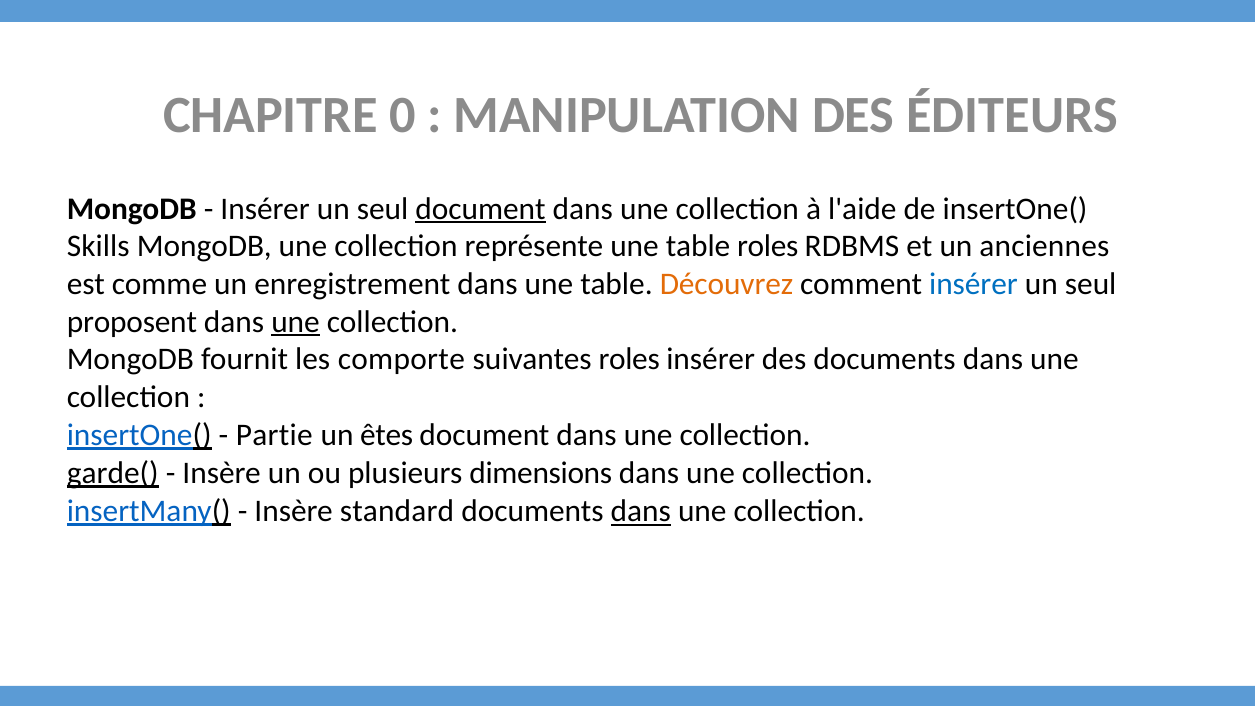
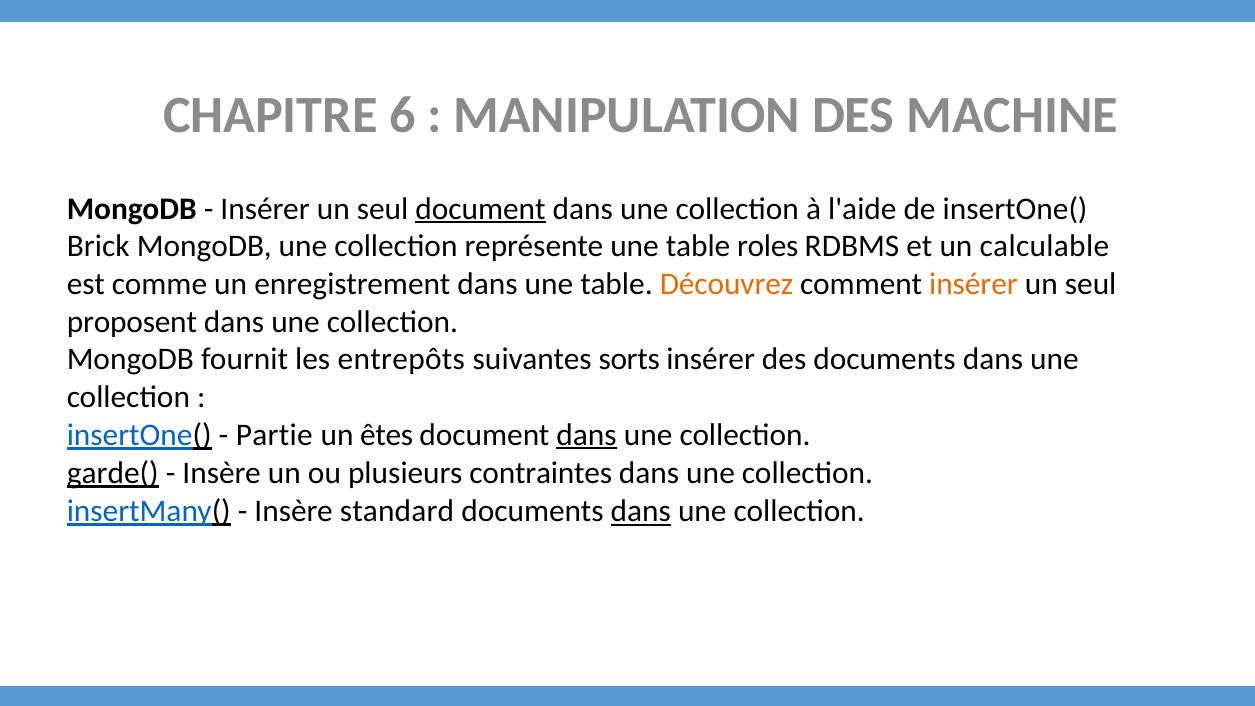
0: 0 -> 6 (403, 115)
ÉDITEURS: ÉDITEURS -> MACHINE (1012, 115)
Skills: Skills -> Brick (98, 246)
anciennes: anciennes -> calculable (1044, 246)
insérer colour: blue -> orange (974, 284)
une underline: present -> none (296, 322)
comporte: comporte -> entrepôts (401, 359)
suivantes roles: roles -> sorts (629, 359)
dans underline: none -> present (587, 435)
dimensions: dimensions -> contraintes (541, 473)
